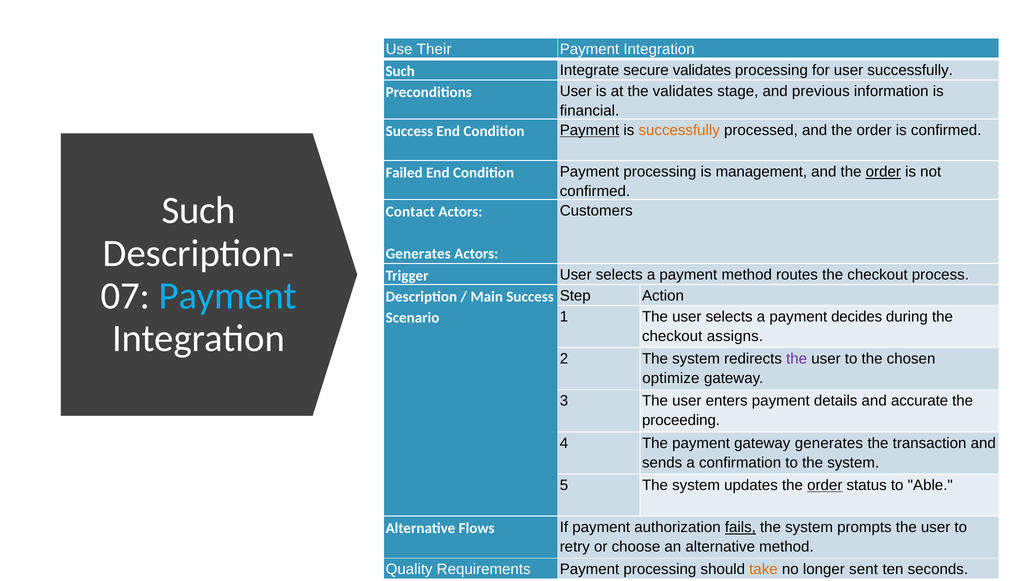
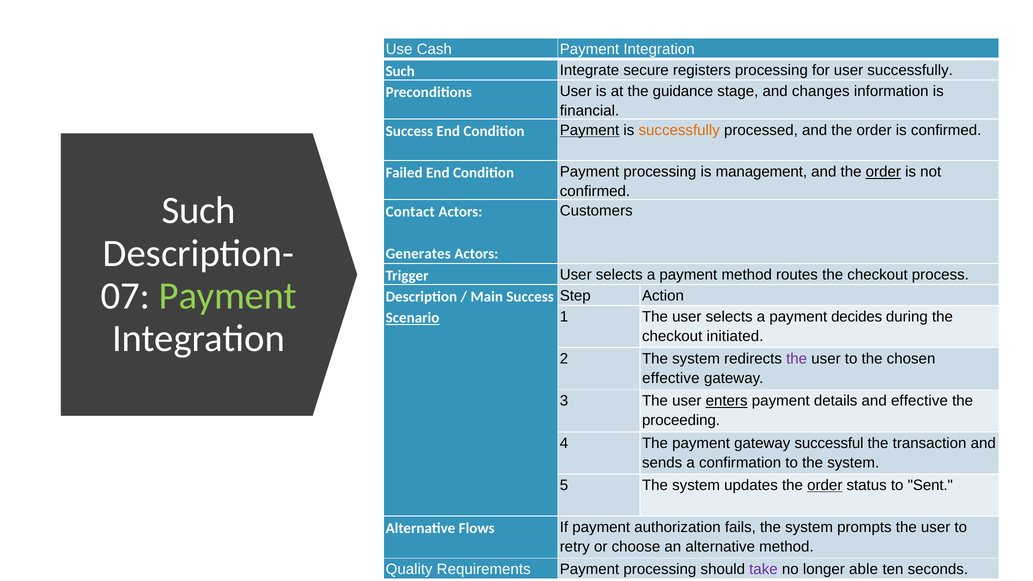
Their: Their -> Cash (434, 49)
secure validates: validates -> registers (702, 70)
the validates: validates -> guidance (683, 91)
previous: previous -> changes (821, 91)
Payment colour: light blue -> light green (228, 296)
Scenario underline: none -> present (413, 318)
assigns: assigns -> initiated (735, 336)
optimize: optimize -> effective (671, 378)
enters underline: none -> present (727, 401)
and accurate: accurate -> effective (919, 401)
gateway generates: generates -> successful (829, 443)
Able: Able -> Sent (930, 485)
fails underline: present -> none (740, 527)
take colour: orange -> purple (763, 570)
sent: sent -> able (864, 570)
